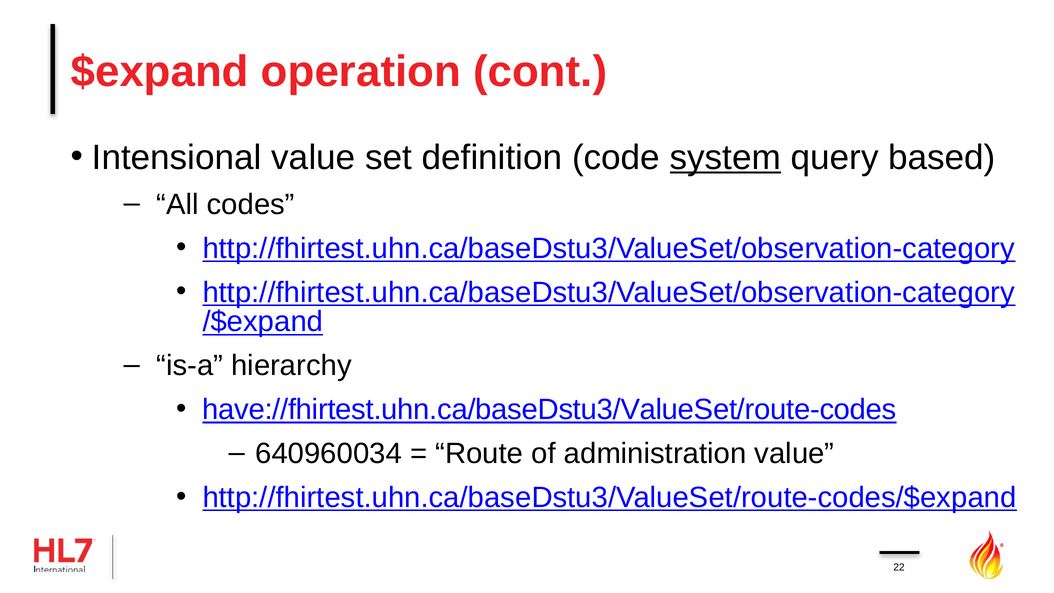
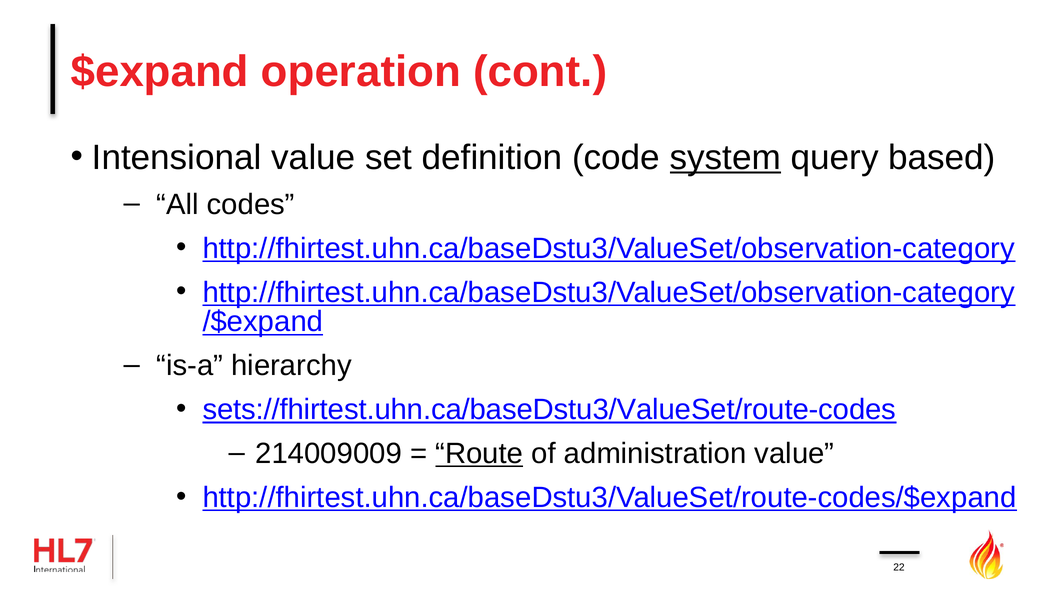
have://fhirtest.uhn.ca/baseDstu3/ValueSet/route-codes: have://fhirtest.uhn.ca/baseDstu3/ValueSet/route-codes -> sets://fhirtest.uhn.ca/baseDstu3/ValueSet/route-codes (549, 410)
640960034: 640960034 -> 214009009 (329, 453)
Route underline: none -> present (479, 453)
